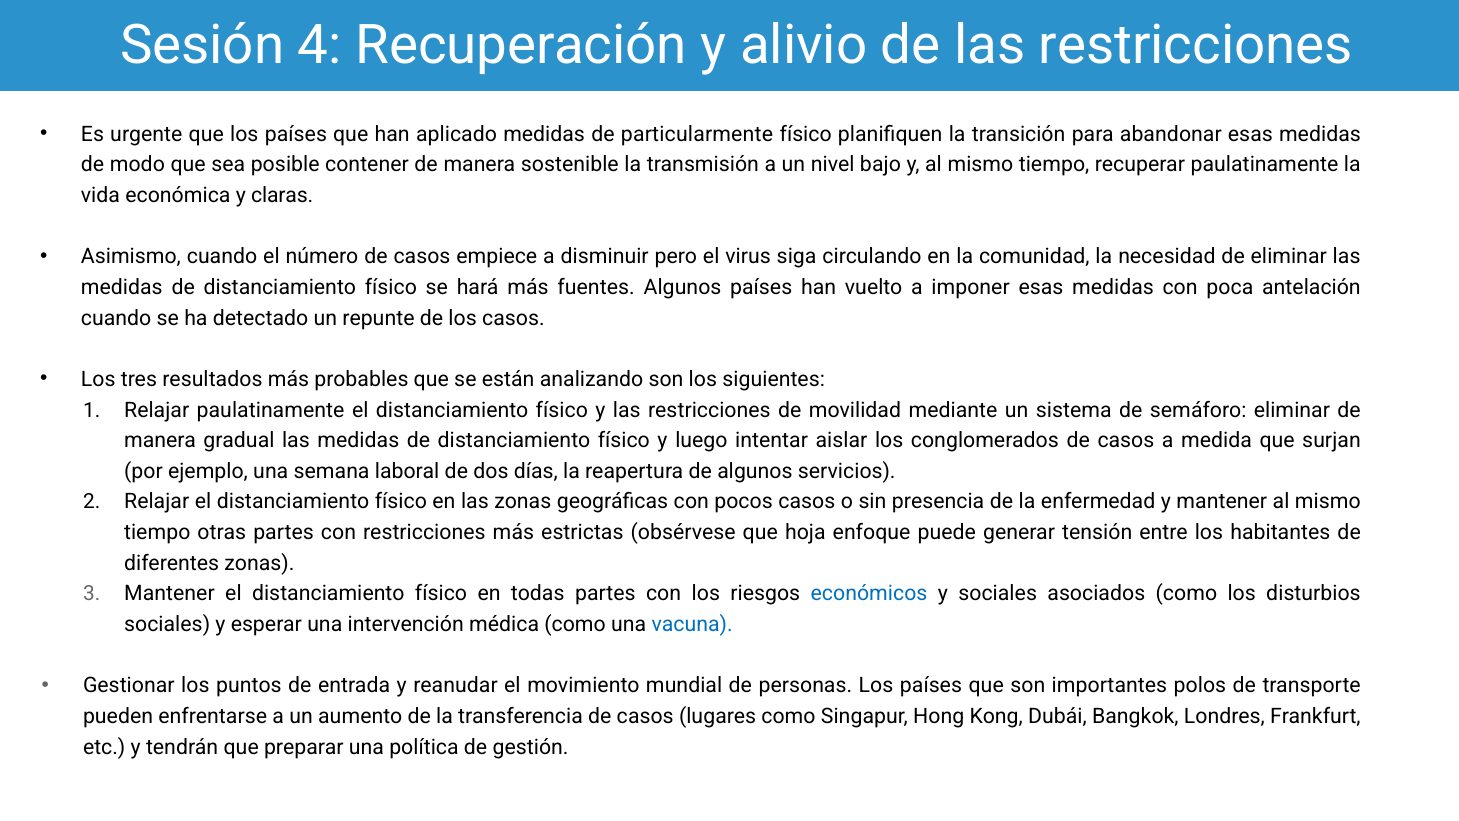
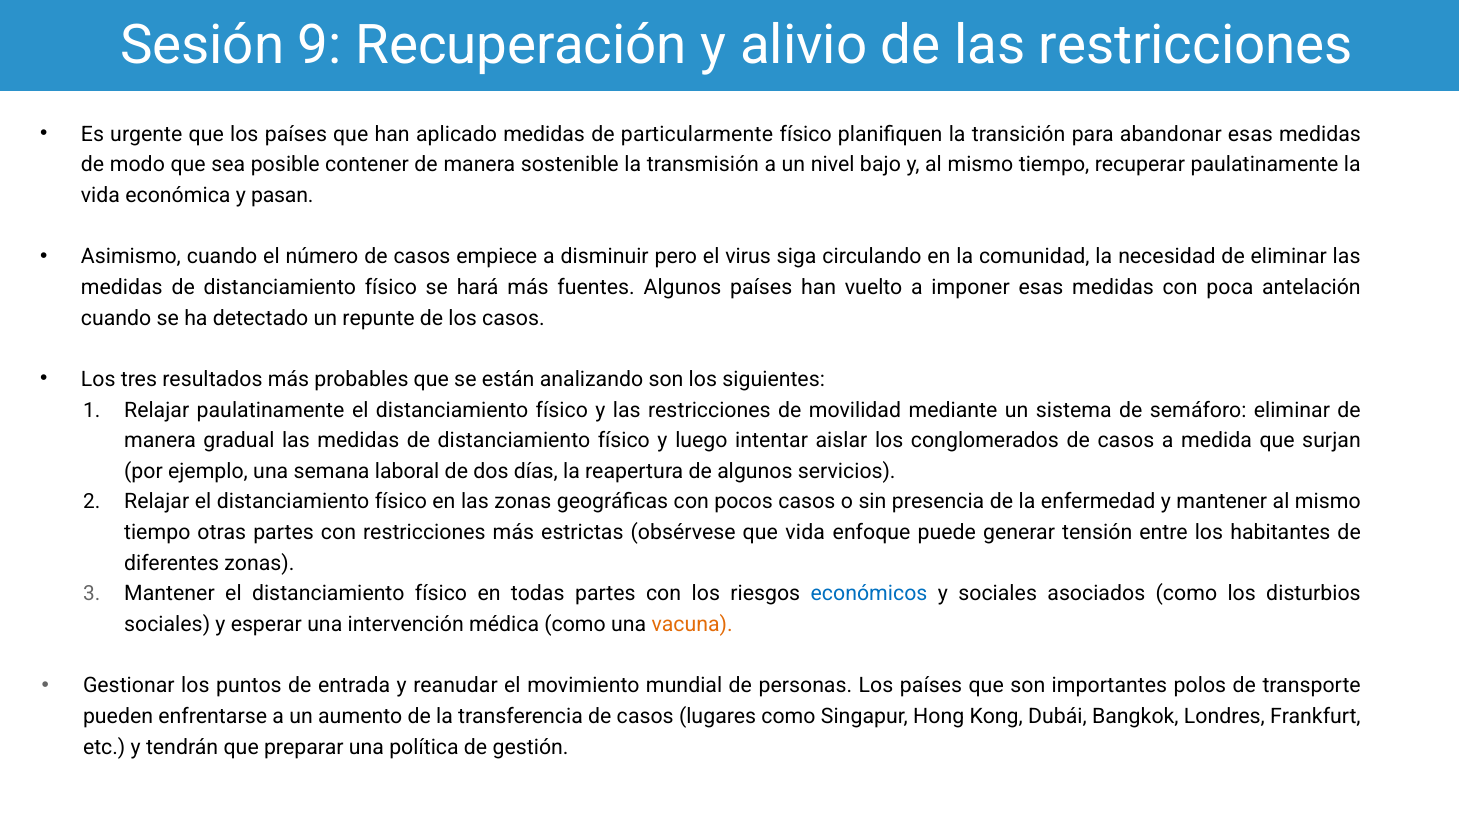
4: 4 -> 9 (320, 45)
claras: claras -> pasan (282, 195)
que hoja: hoja -> vida (805, 532)
vacuna colour: blue -> orange (692, 624)
